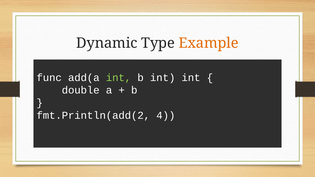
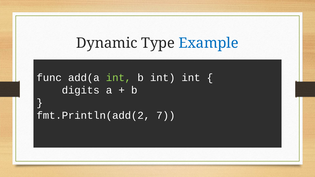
Example colour: orange -> blue (209, 43)
double: double -> digits (81, 90)
4: 4 -> 7 (166, 115)
